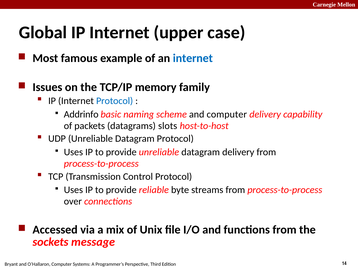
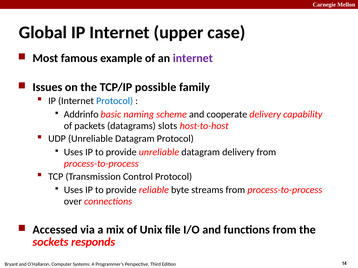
internet colour: blue -> purple (193, 58)
memory: memory -> possible (156, 87)
and computer: computer -> cooperate (227, 114)
message: message -> responds (93, 242)
